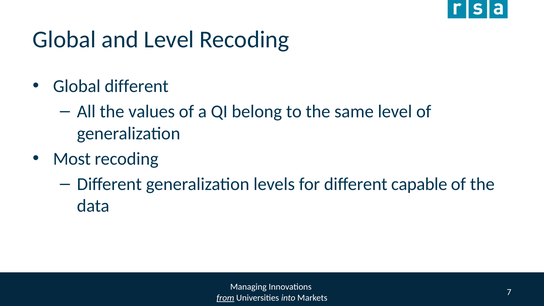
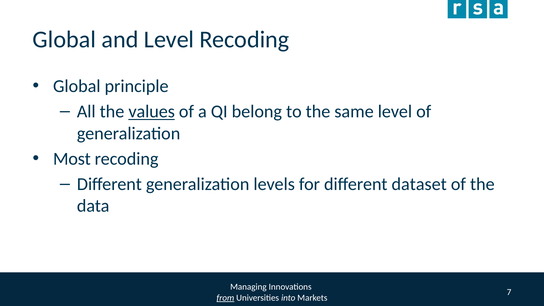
Global different: different -> principle (137, 86)
values underline: none -> present (152, 112)
capable: capable -> dataset (419, 184)
